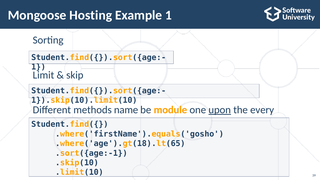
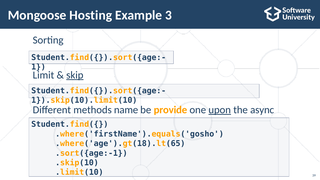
Example 1: 1 -> 3 (168, 15)
skip underline: none -> present (75, 75)
module: module -> provide (170, 110)
every: every -> async (262, 110)
